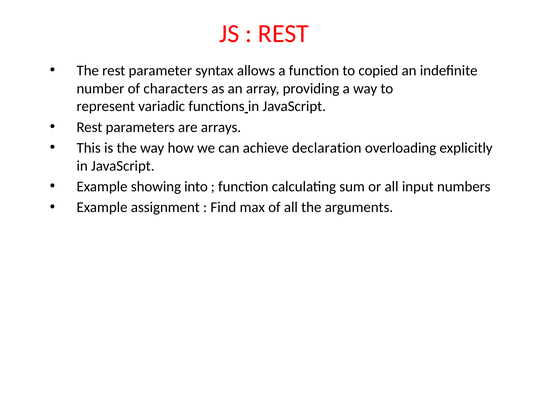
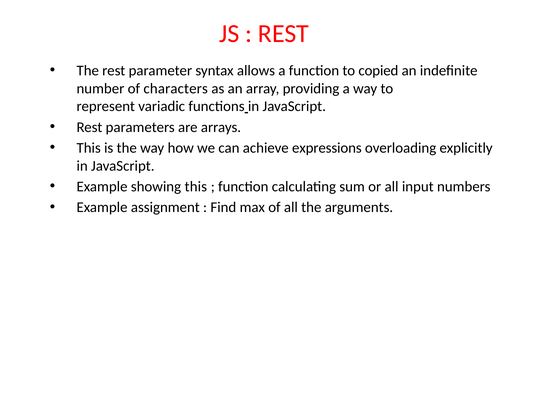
declaration: declaration -> expressions (327, 148)
showing into: into -> this (196, 186)
